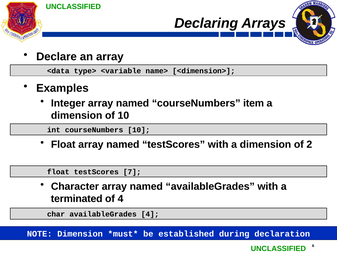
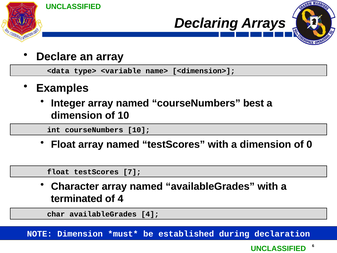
item: item -> best (254, 103)
2: 2 -> 0 (309, 144)
